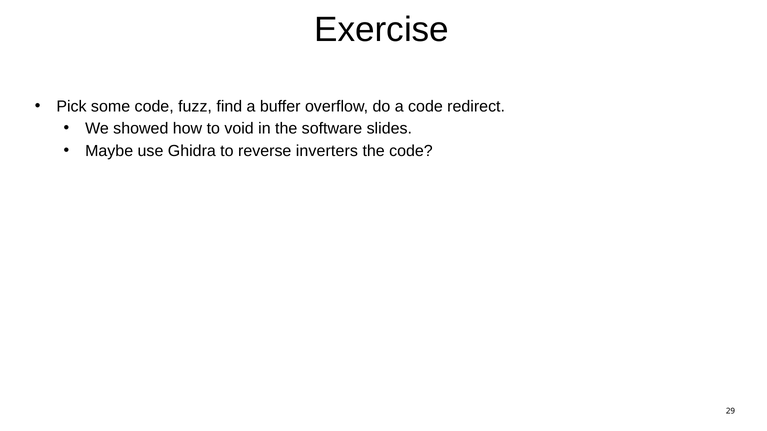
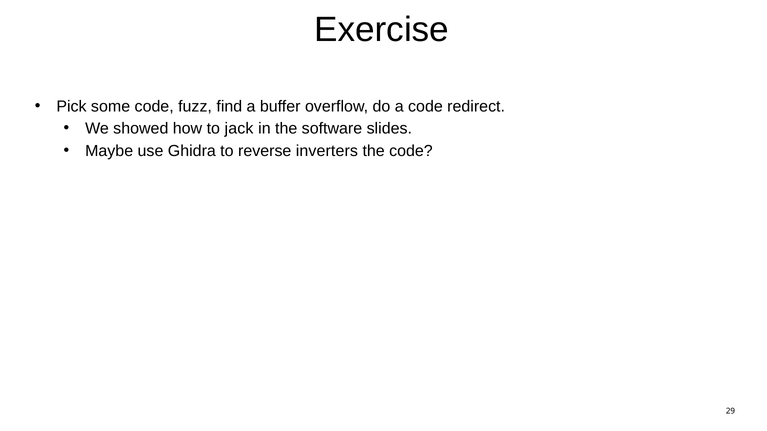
void: void -> jack (239, 129)
